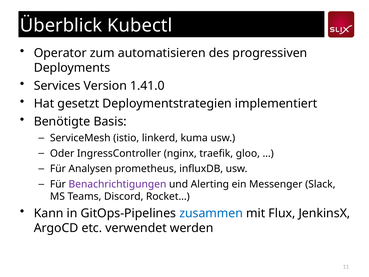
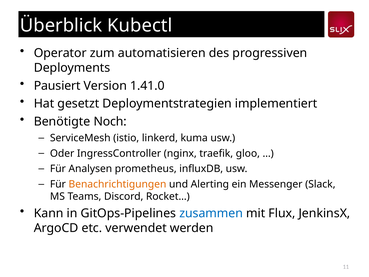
Services: Services -> Pausiert (57, 86)
Basis: Basis -> Noch (110, 121)
Benachrichtigungen colour: purple -> orange (117, 184)
